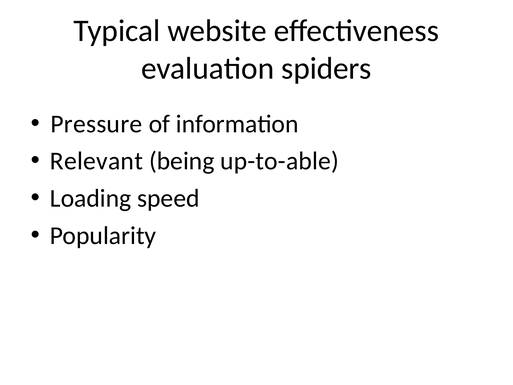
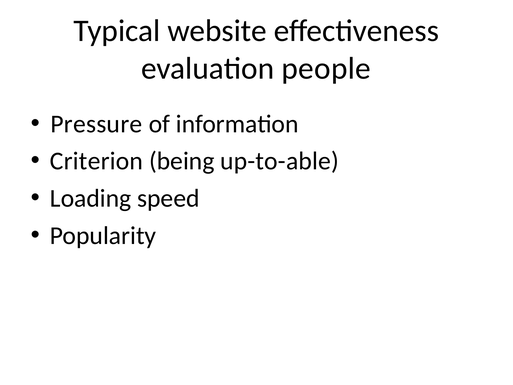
spiders: spiders -> people (326, 68)
Relevant: Relevant -> Criterion (96, 161)
